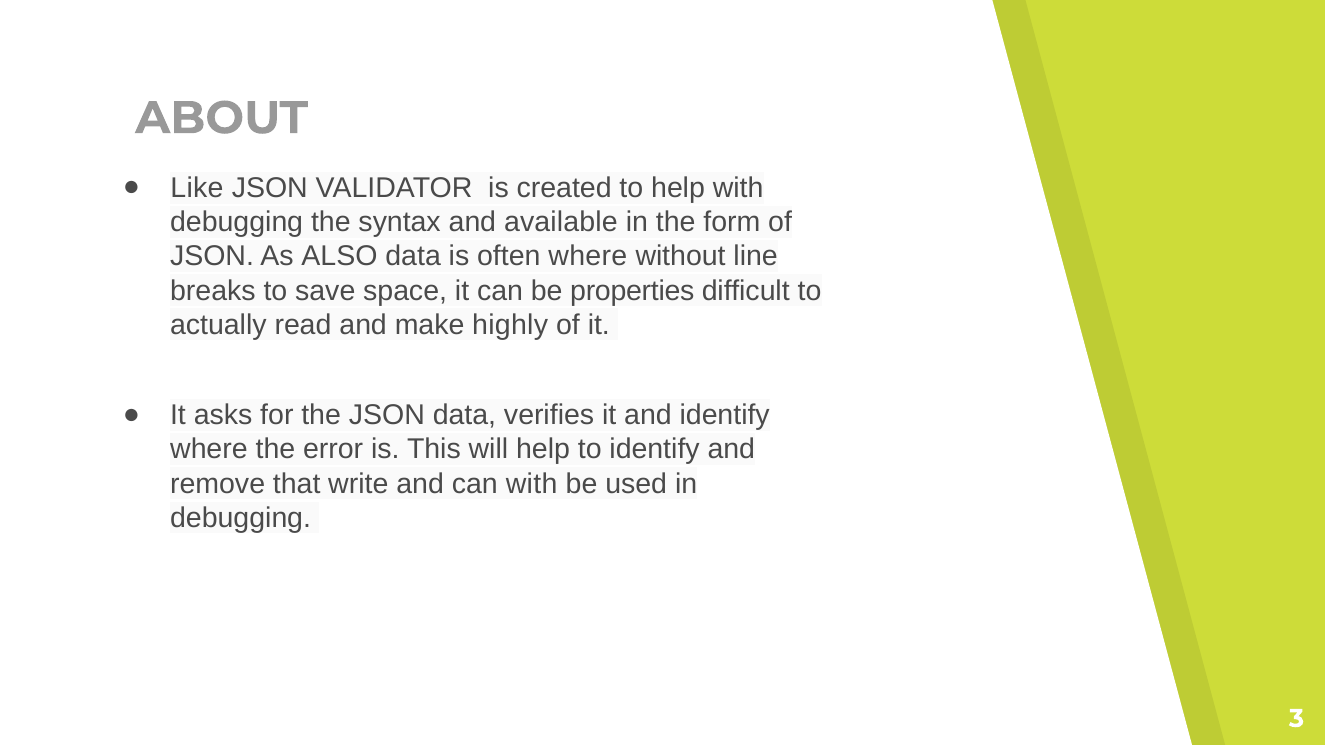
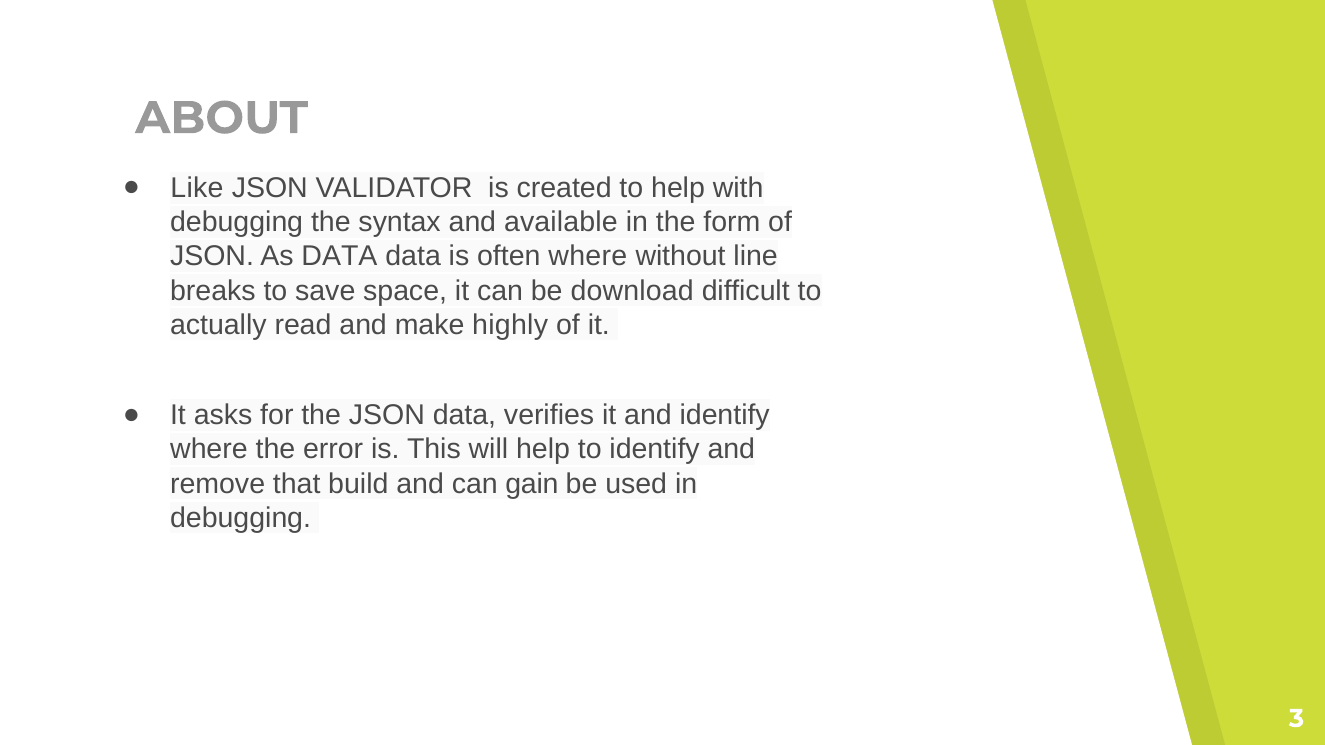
As ALSO: ALSO -> DATA (339, 257)
properties: properties -> download (632, 291)
write: write -> build (358, 484)
can with: with -> gain (532, 484)
